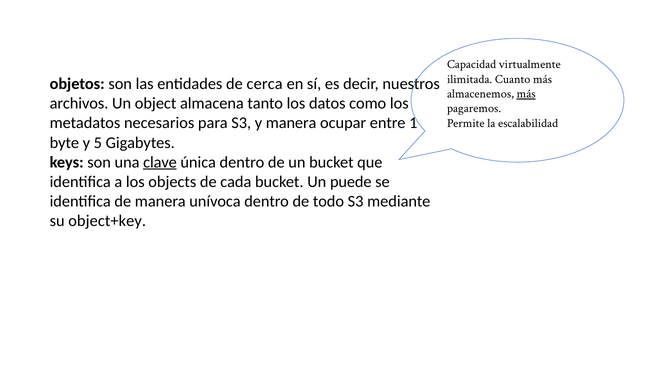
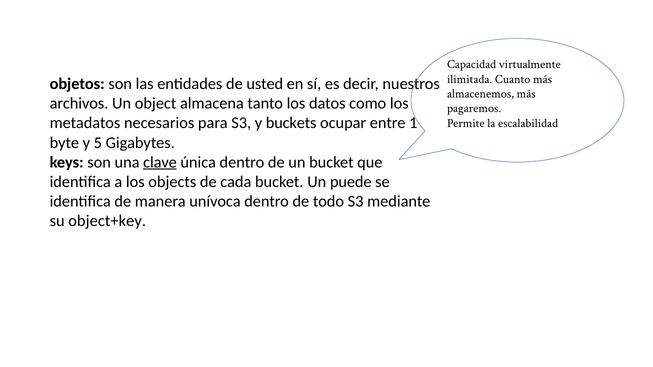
cerca: cerca -> usted (265, 84)
más underline: present -> none (526, 94)
y manera: manera -> buckets (291, 123)
